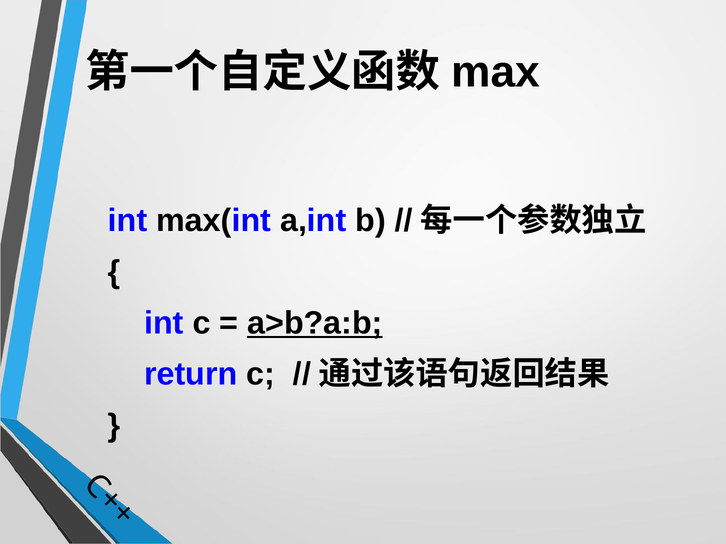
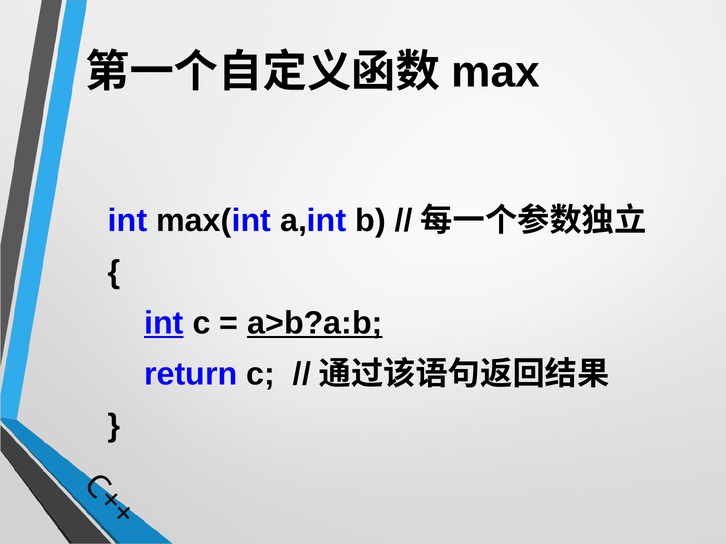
int underline: none -> present (164, 323)
